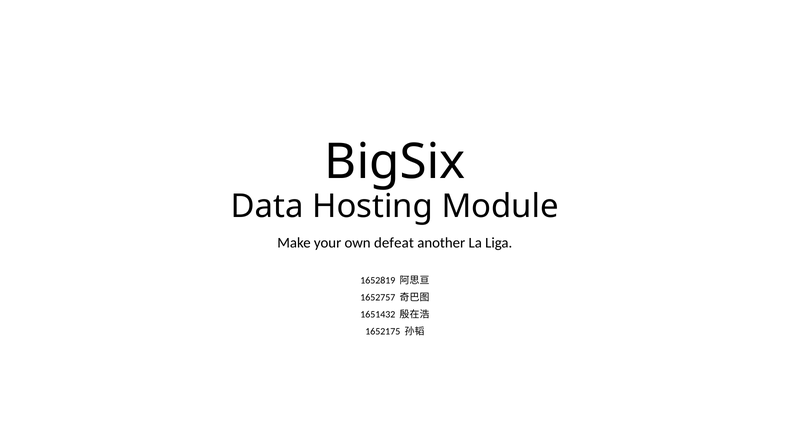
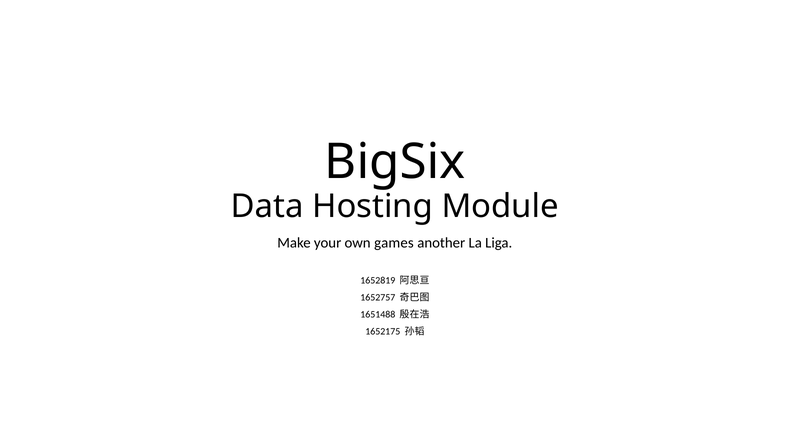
defeat: defeat -> games (394, 243)
1651432: 1651432 -> 1651488 (378, 315)
